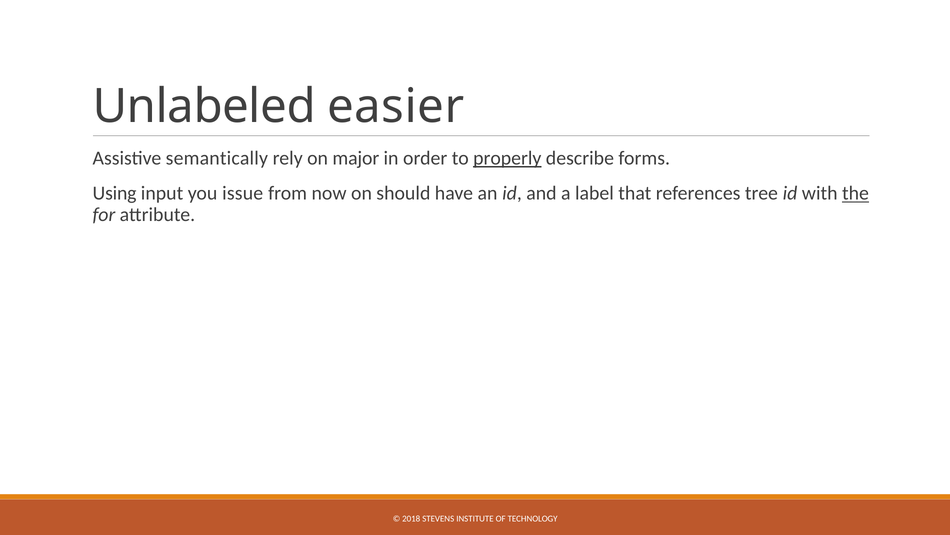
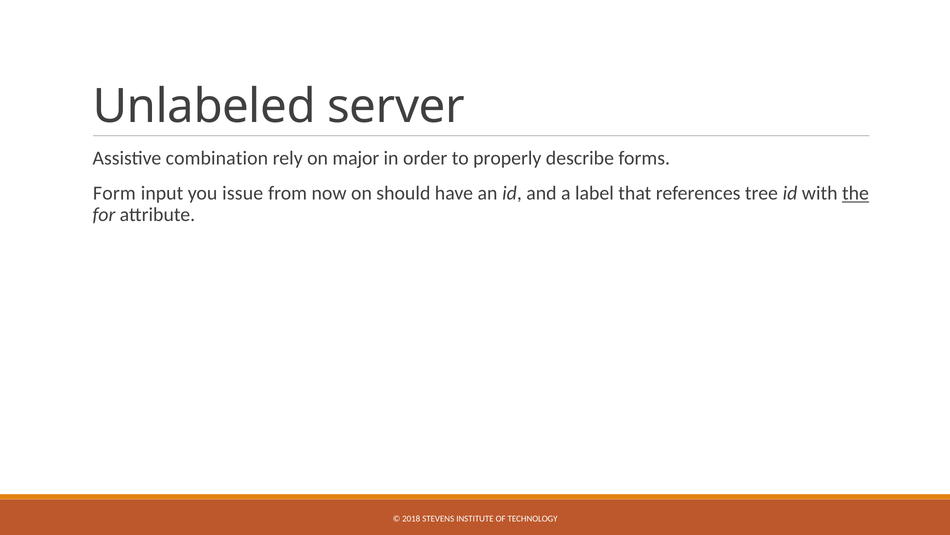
easier: easier -> server (396, 106)
semantically: semantically -> combination (217, 158)
properly underline: present -> none (507, 158)
Using: Using -> Form (114, 193)
